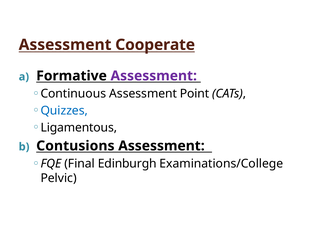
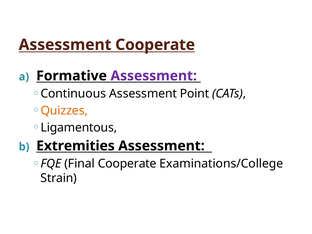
Quizzes colour: blue -> orange (64, 111)
Contusions: Contusions -> Extremities (75, 146)
Final Edinburgh: Edinburgh -> Cooperate (127, 164)
Pelvic: Pelvic -> Strain (59, 178)
